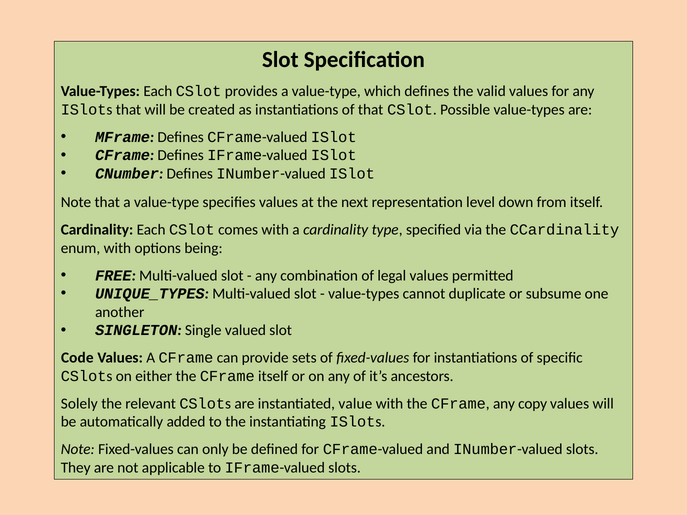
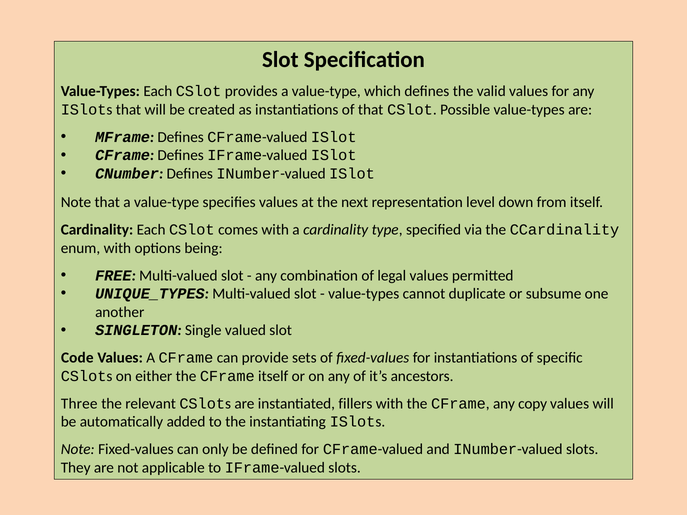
Solely: Solely -> Three (79, 404)
value: value -> fillers (355, 404)
